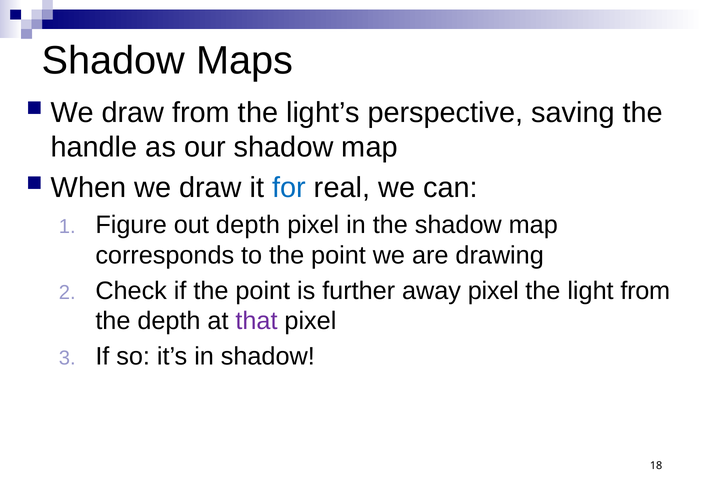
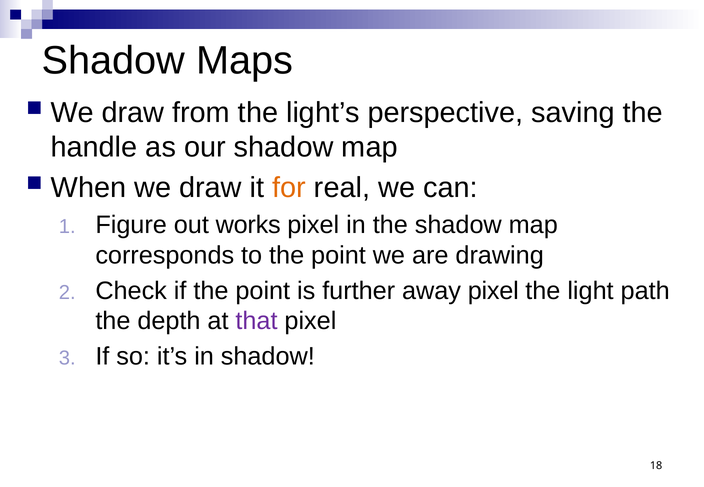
for colour: blue -> orange (289, 188)
out depth: depth -> works (248, 225)
light from: from -> path (645, 291)
